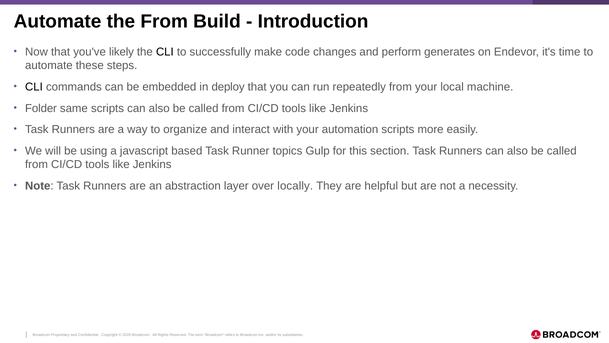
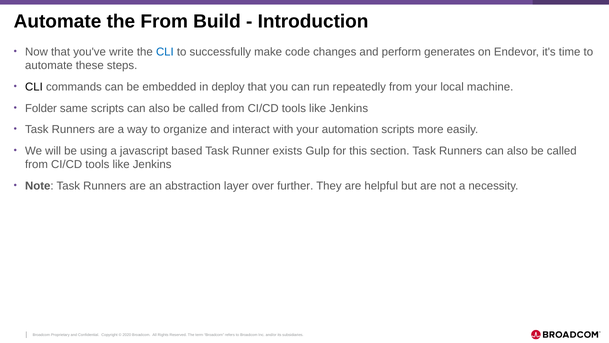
likely: likely -> write (121, 52)
CLI colour: black -> blue (165, 52)
topics: topics -> exists (287, 151)
locally: locally -> further (295, 186)
